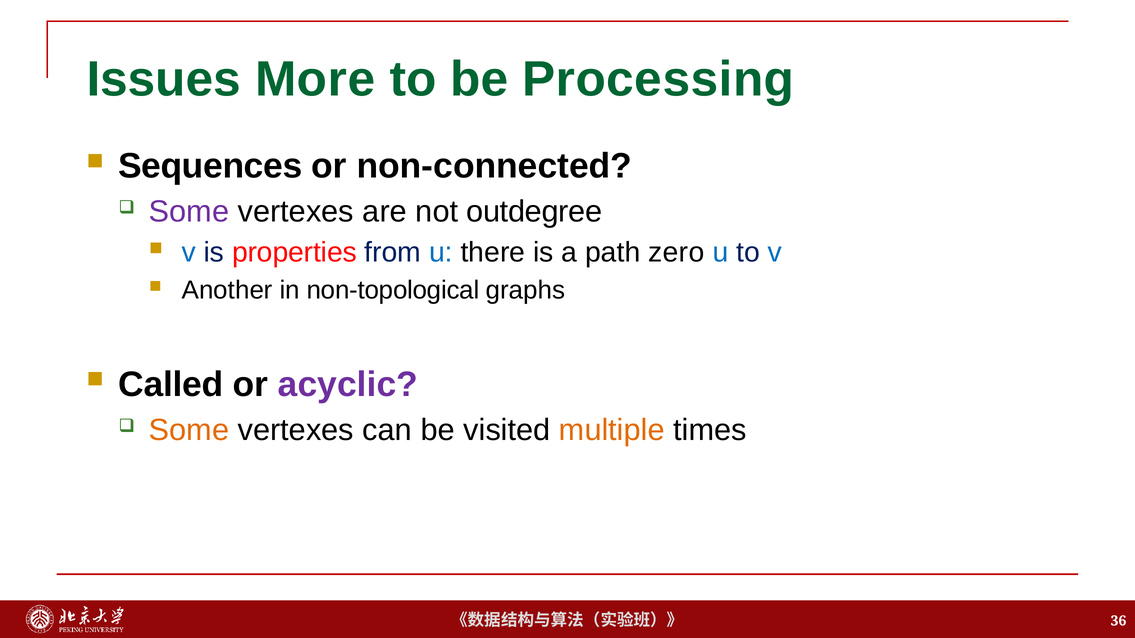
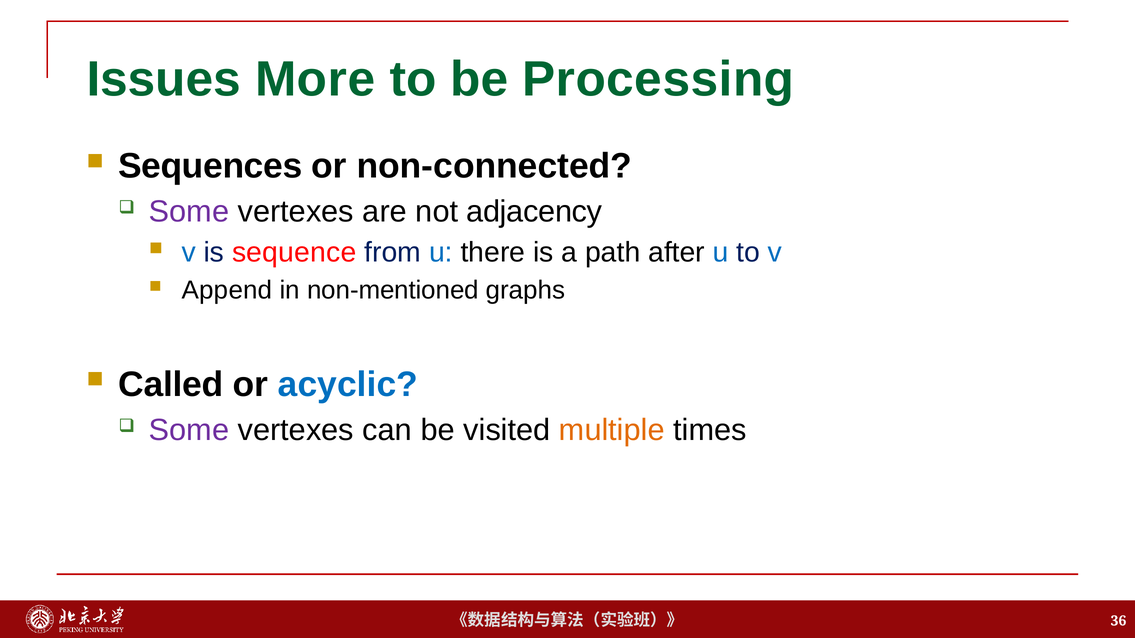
outdegree: outdegree -> adjacency (534, 212)
properties: properties -> sequence (294, 253)
zero: zero -> after (677, 253)
Another: Another -> Append (227, 290)
non-topological: non-topological -> non-mentioned (393, 290)
acyclic colour: purple -> blue (348, 385)
Some colour: orange -> purple (189, 430)
